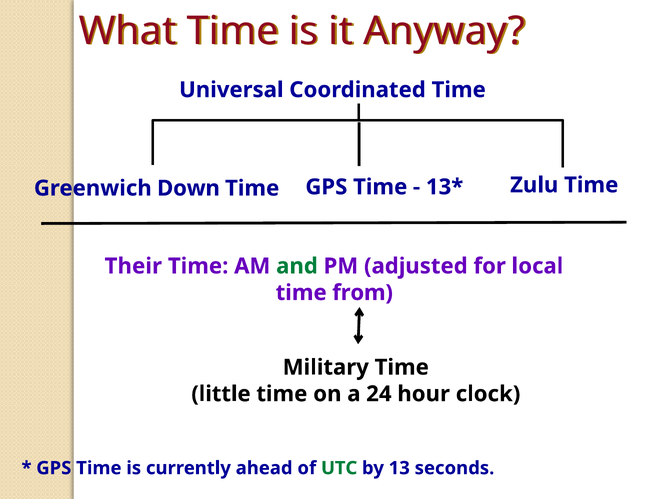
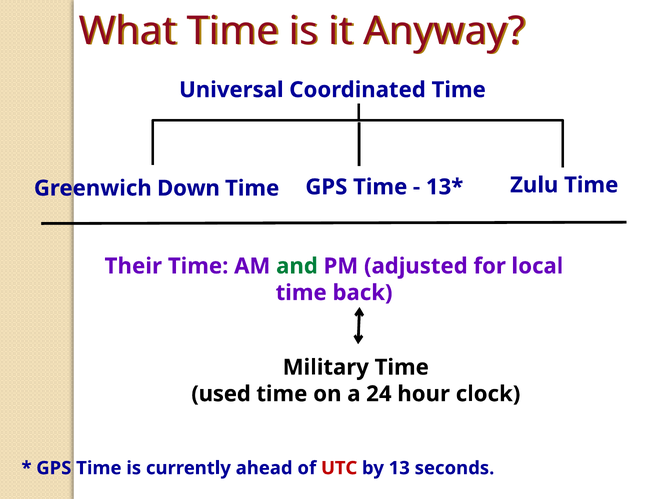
from: from -> back (362, 293)
little: little -> used (221, 394)
UTC colour: green -> red (339, 468)
